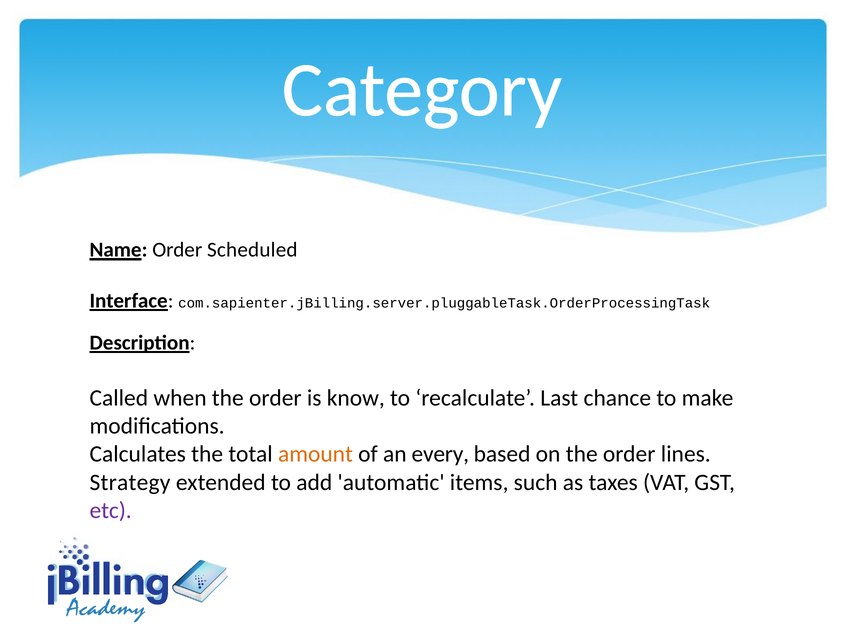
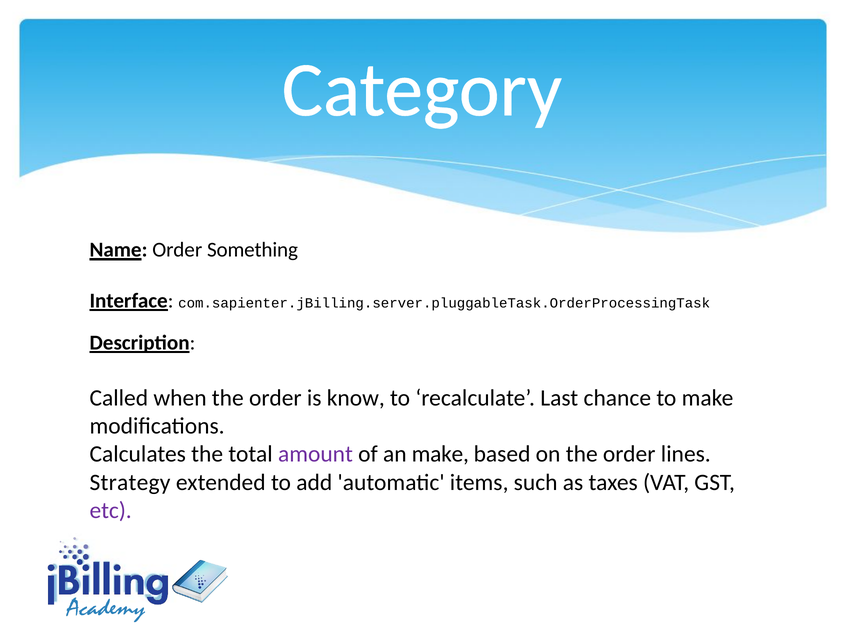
Scheduled: Scheduled -> Something (252, 250)
amount colour: orange -> purple (315, 455)
an every: every -> make (440, 455)
